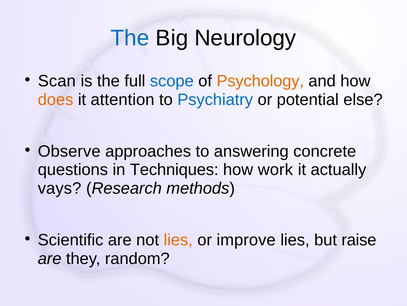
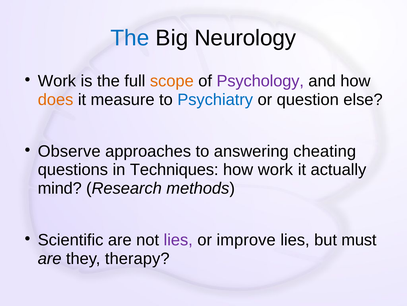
Scan: Scan -> Work (57, 81)
scope colour: blue -> orange (172, 81)
Psychology colour: orange -> purple (260, 81)
attention: attention -> measure (123, 99)
potential: potential -> question (308, 99)
concrete: concrete -> cheating (325, 151)
vays: vays -> mind (60, 188)
lies colour: orange -> purple (178, 240)
raise: raise -> must (359, 240)
random: random -> therapy (137, 258)
